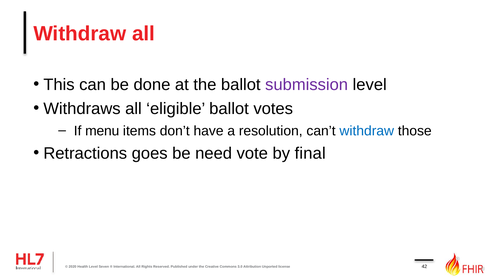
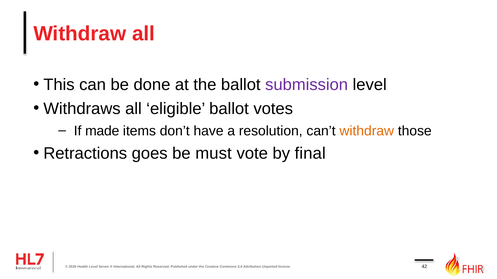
menu: menu -> made (102, 131)
withdraw colour: blue -> orange (367, 131)
need: need -> must (214, 154)
